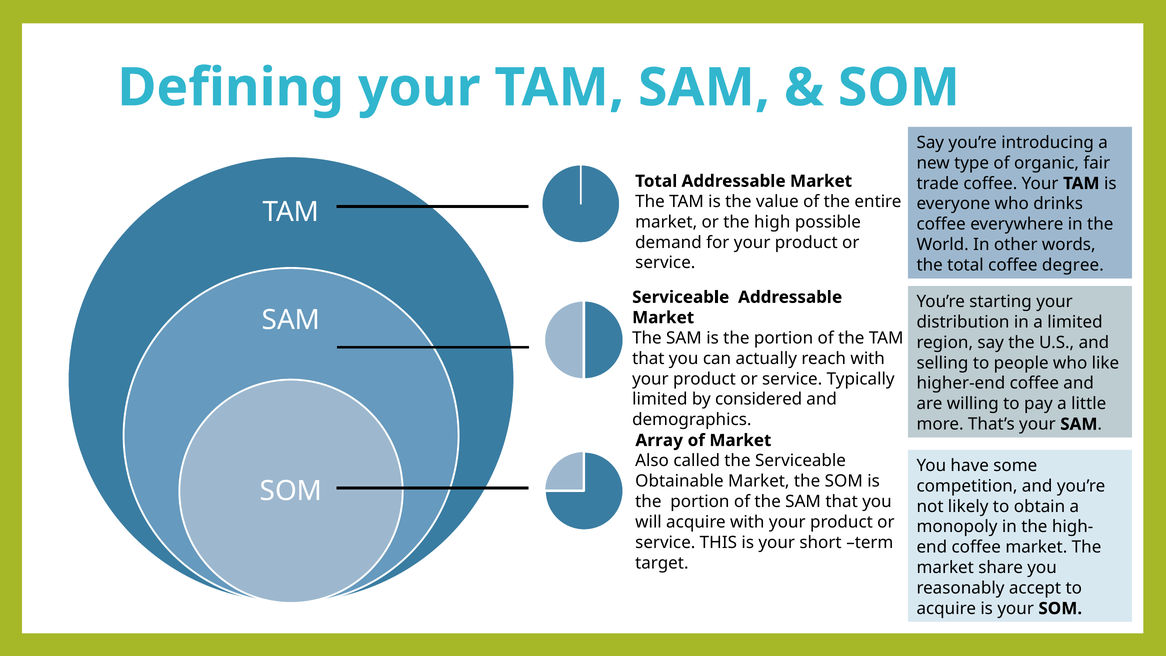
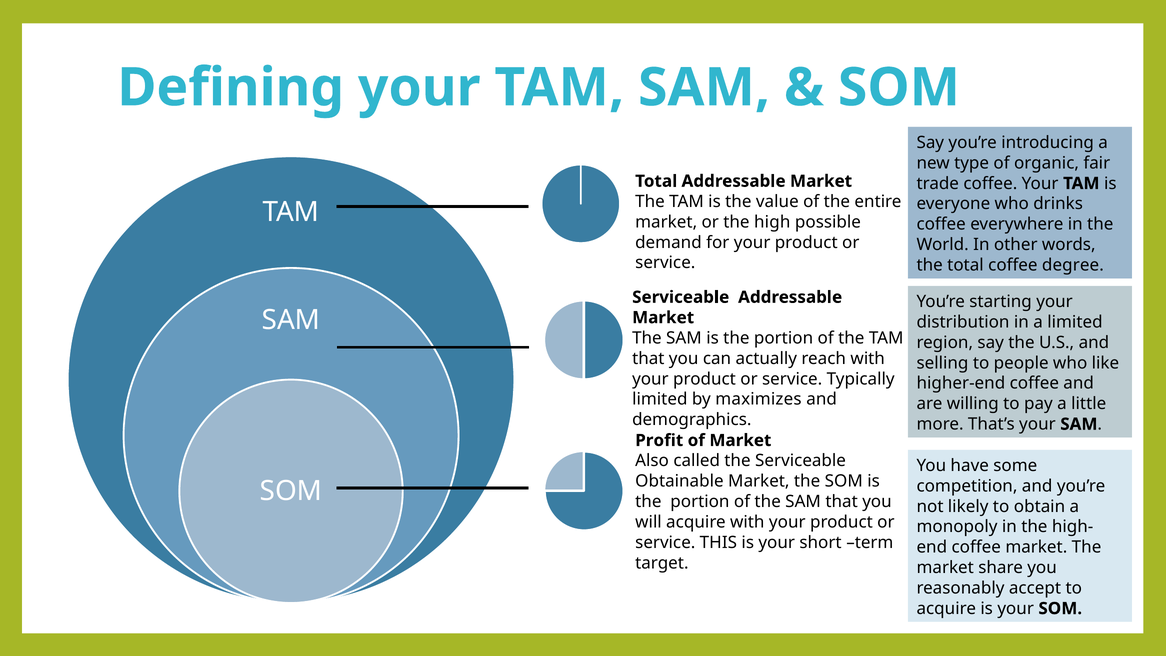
considered: considered -> maximizes (758, 399)
Array: Array -> Profit (659, 440)
